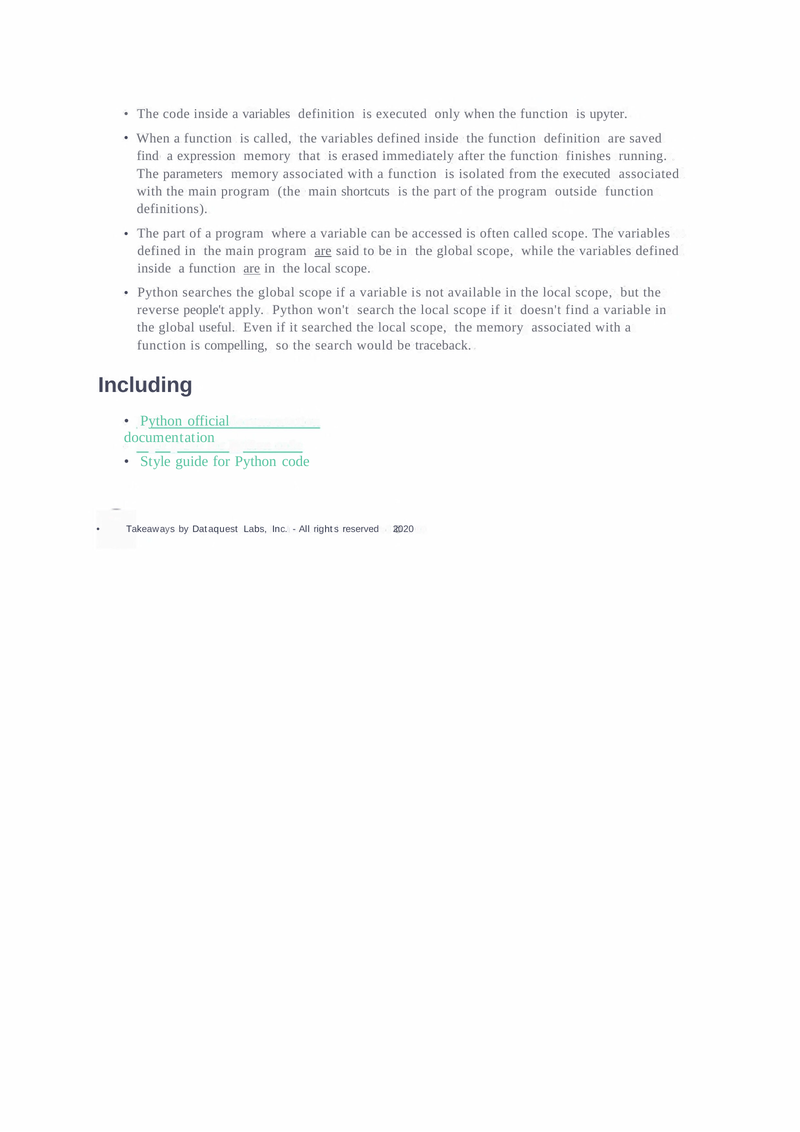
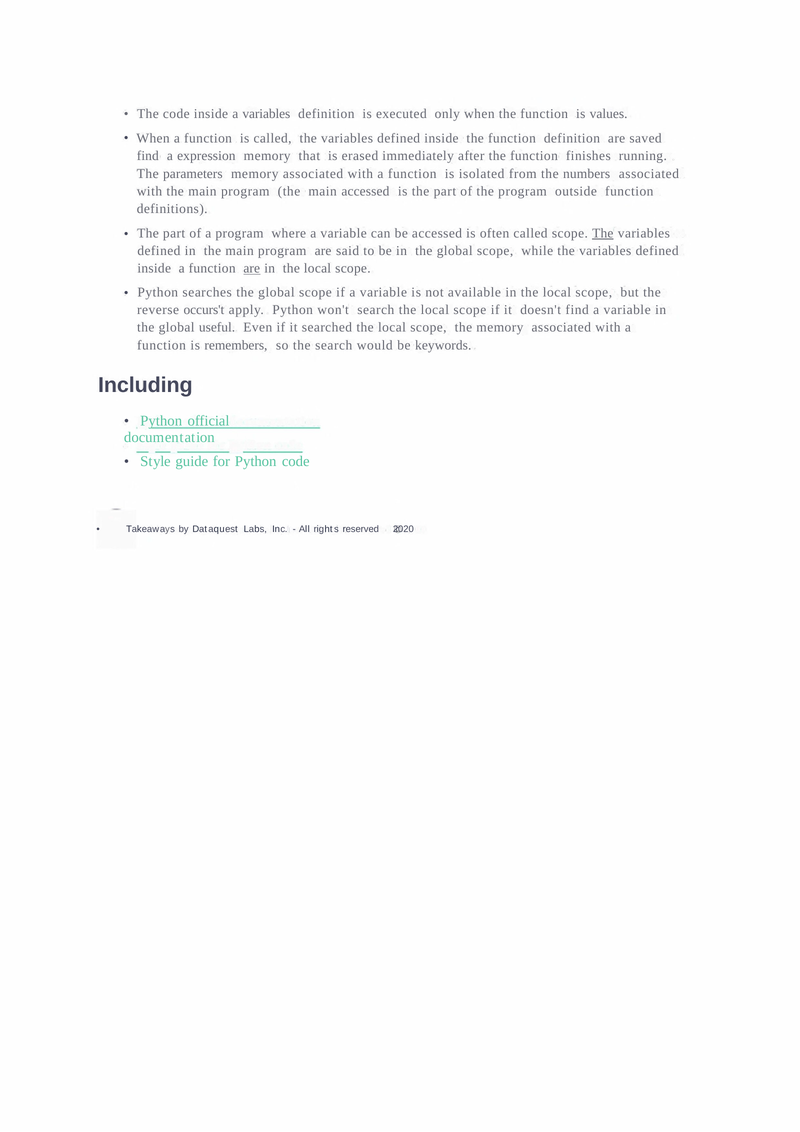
upyter: upyter -> values (609, 114)
the executed: executed -> numbers (587, 174)
main shortcuts: shortcuts -> accessed (365, 191)
The underline: none -> present (603, 233)
are underline: present -> none (323, 251)
people't: people't -> occurs't (204, 310)
compelling: compelling -> remembers (236, 345)
traceback: traceback -> keywords (443, 345)
